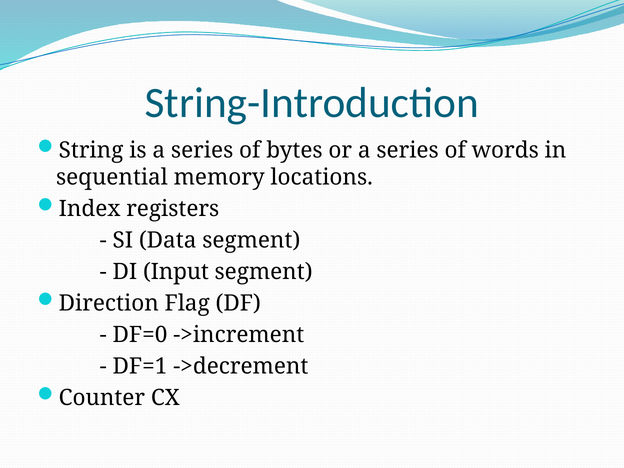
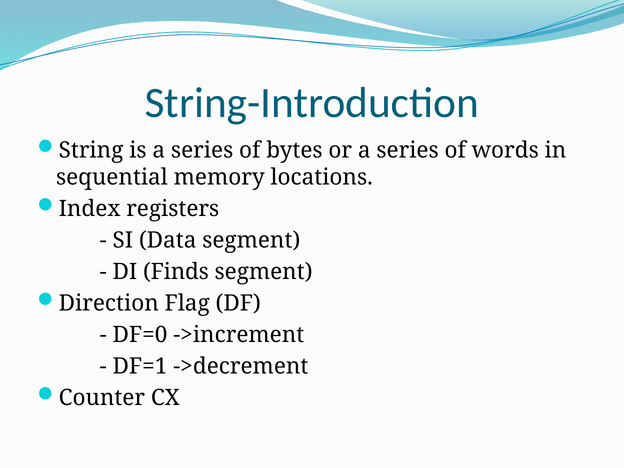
Input: Input -> Finds (176, 272)
